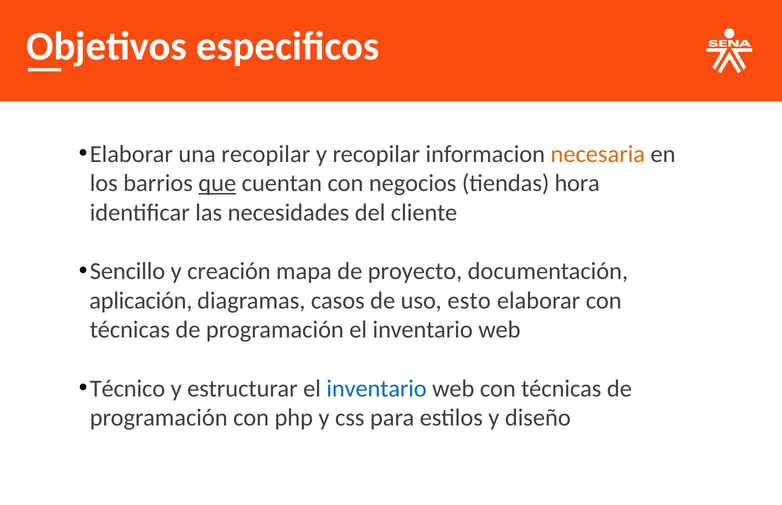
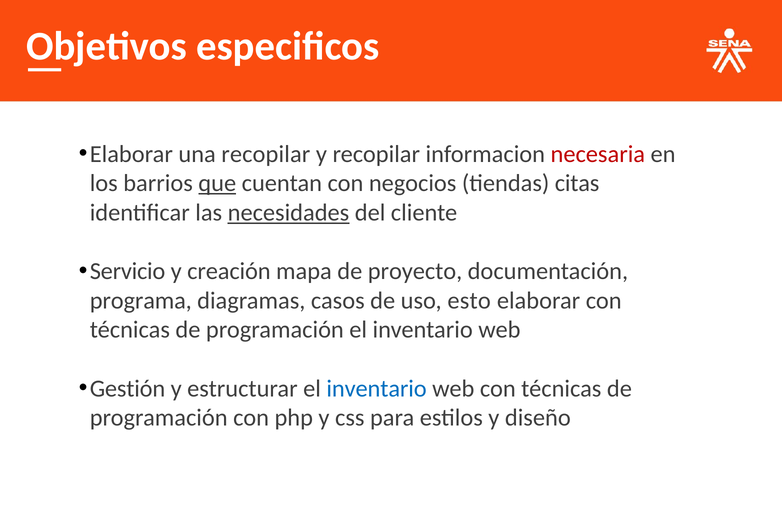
necesaria colour: orange -> red (598, 154)
hora: hora -> citas (577, 183)
necesidades underline: none -> present (288, 213)
Sencillo: Sencillo -> Servicio (128, 271)
aplicación: aplicación -> programa (141, 301)
Técnico: Técnico -> Gestión (128, 389)
